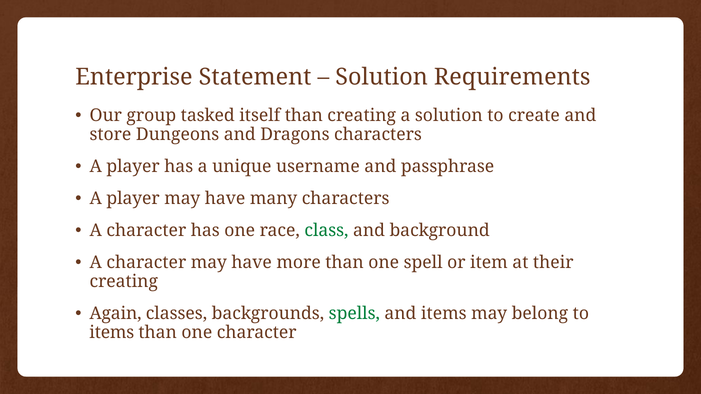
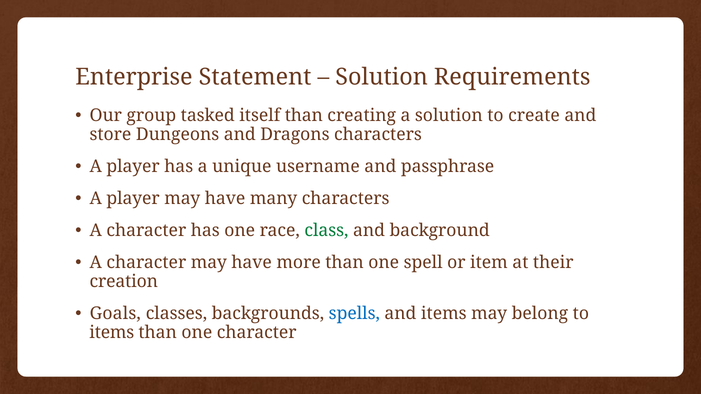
creating: creating -> creation (124, 282)
Again: Again -> Goals (115, 314)
spells colour: green -> blue (354, 314)
